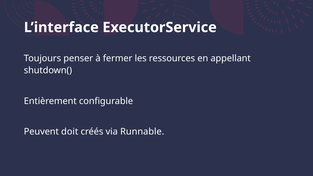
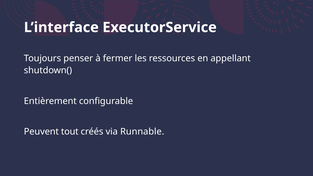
doit: doit -> tout (70, 132)
